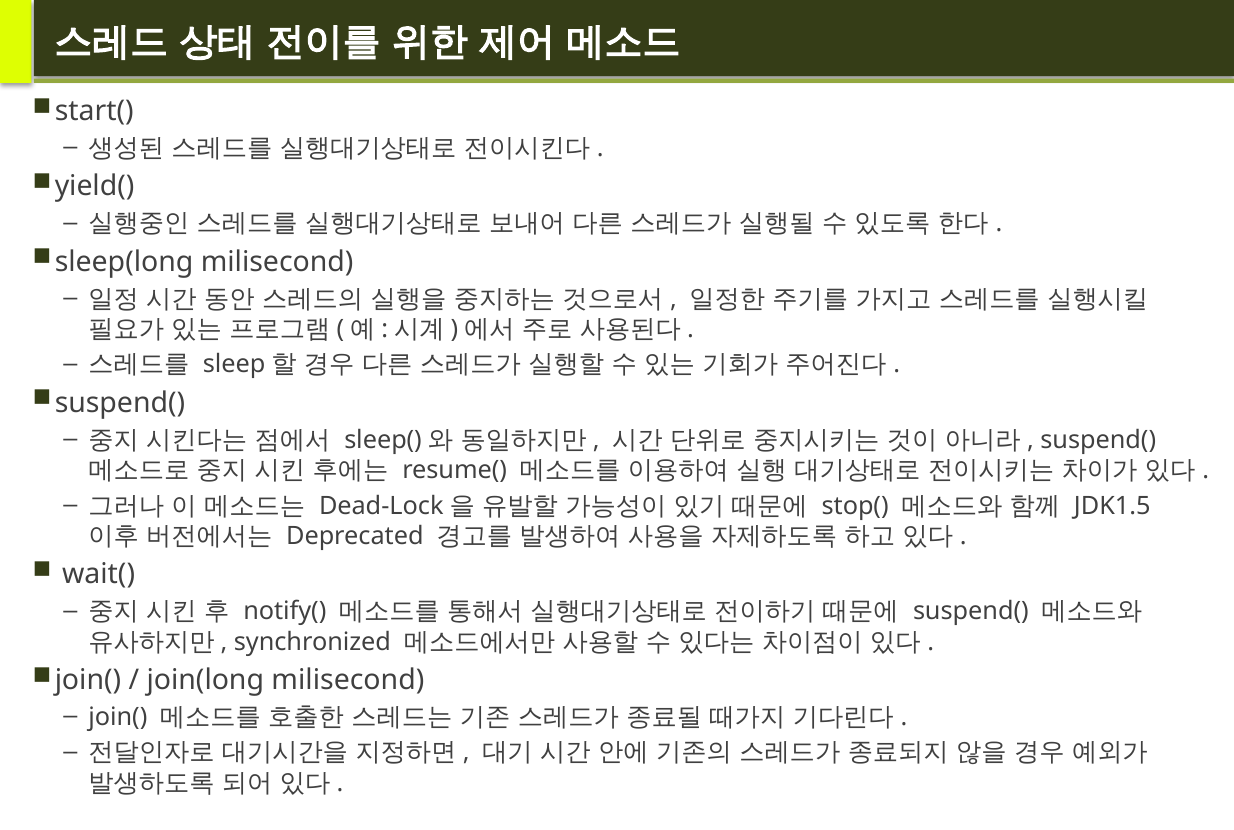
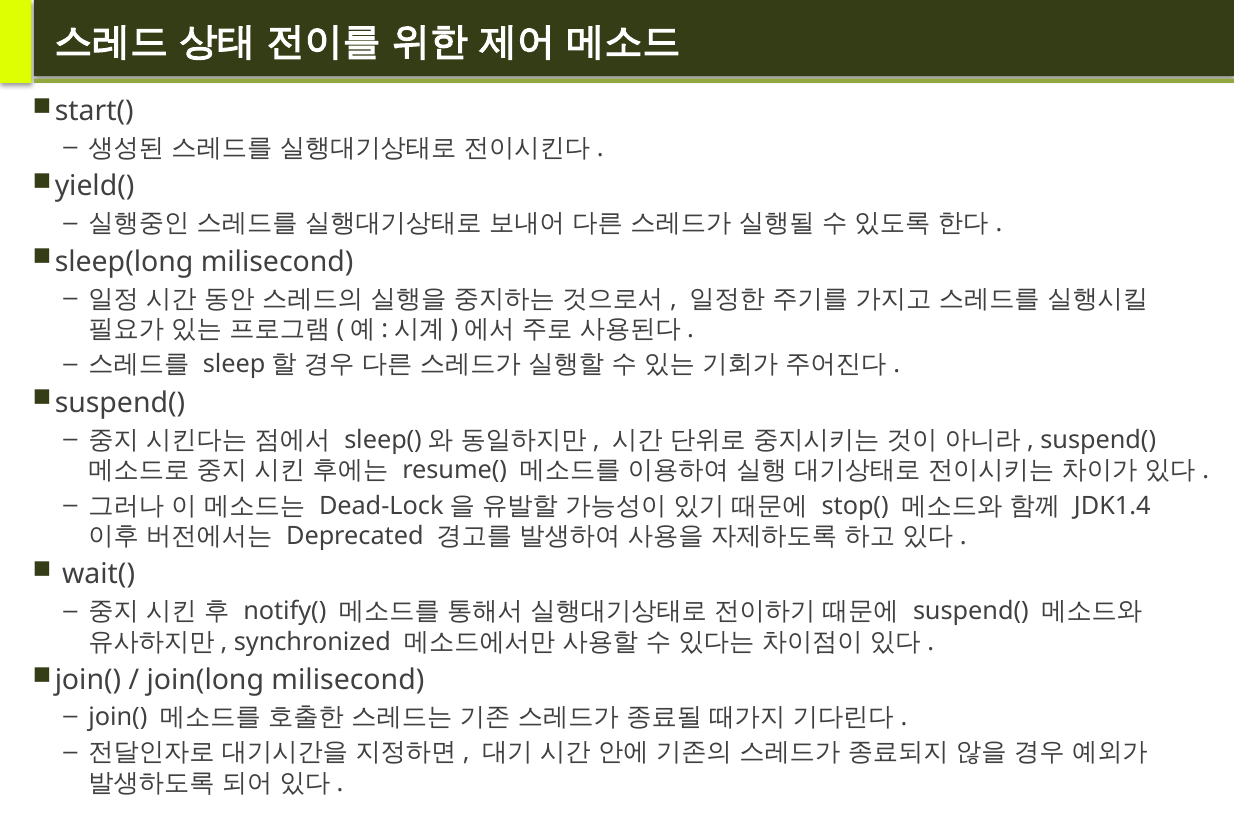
JDK1.5: JDK1.5 -> JDK1.4 (1112, 506)
